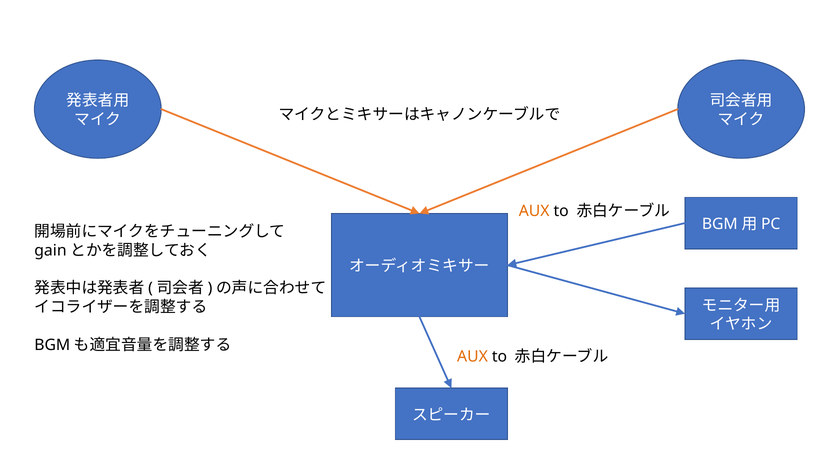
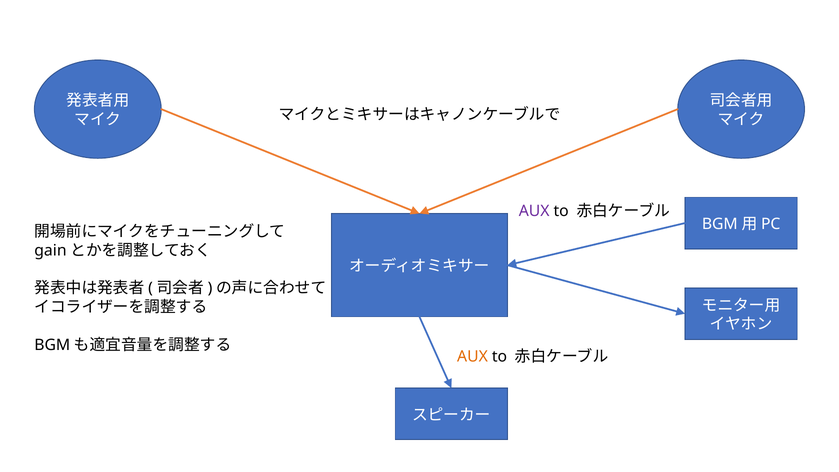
AUX colour: orange -> purple (534, 211)
